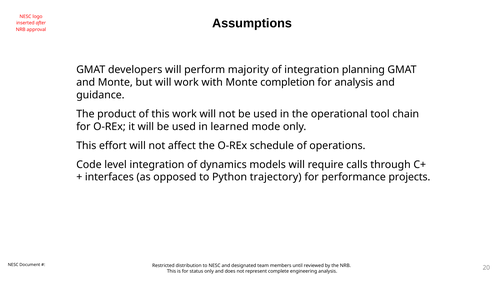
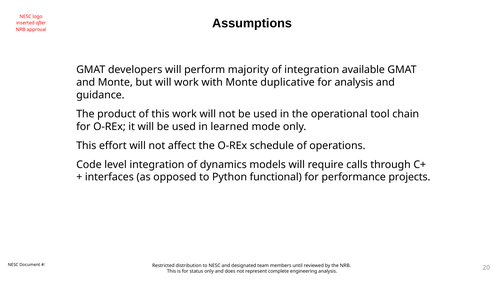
planning: planning -> available (363, 70)
completion: completion -> duplicative (288, 82)
trajectory: trajectory -> functional (276, 177)
